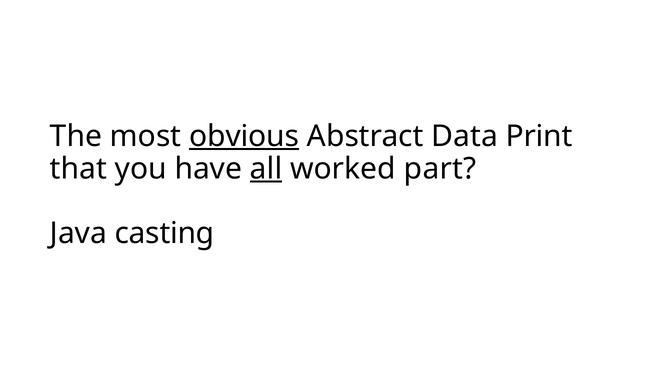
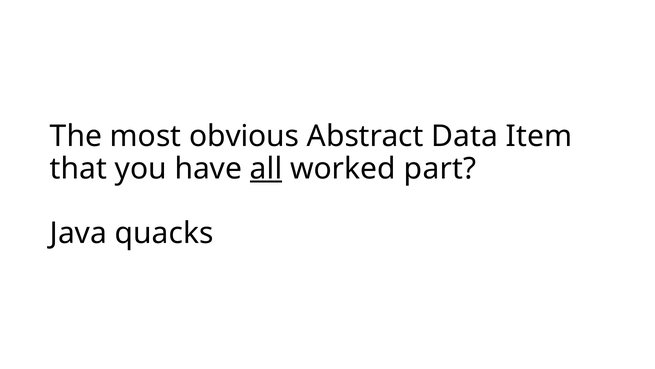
obvious underline: present -> none (244, 136)
Print: Print -> Item (539, 136)
casting: casting -> quacks (164, 233)
